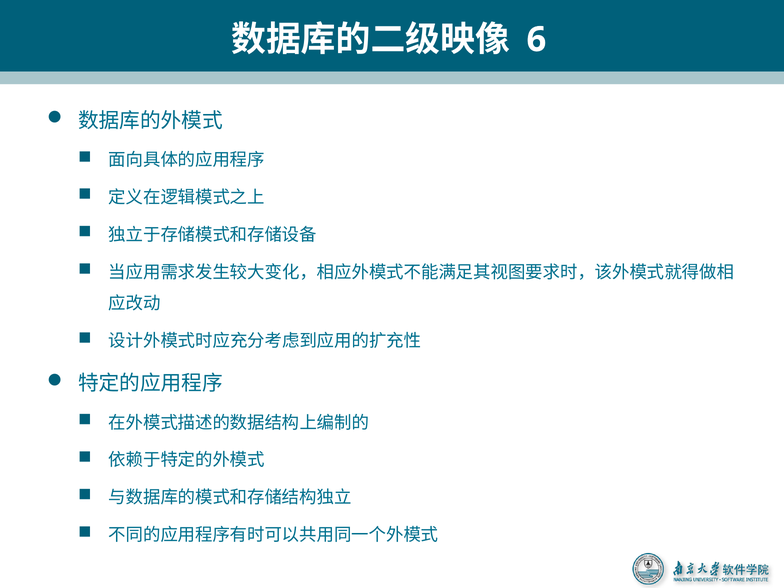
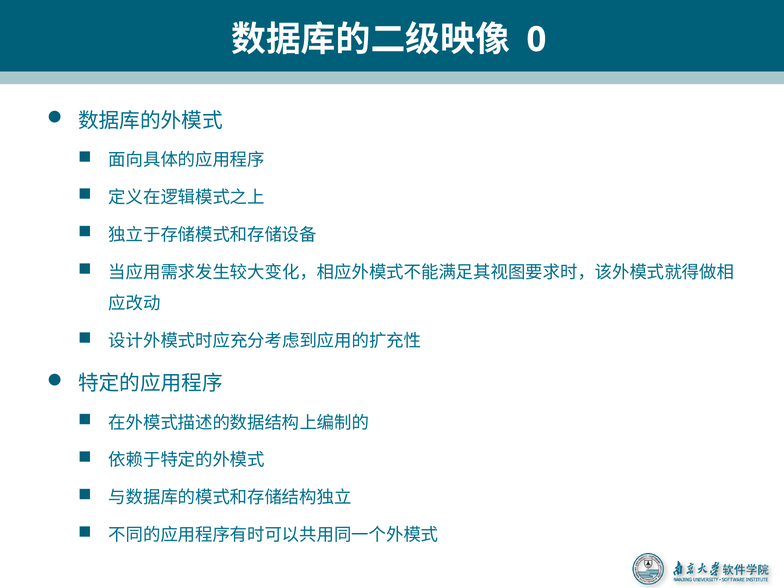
6: 6 -> 0 (536, 40)
